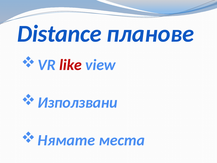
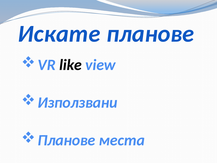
Distance: Distance -> Искате (59, 34)
like colour: red -> black (70, 65)
Нямате: Нямате -> Планове (66, 140)
